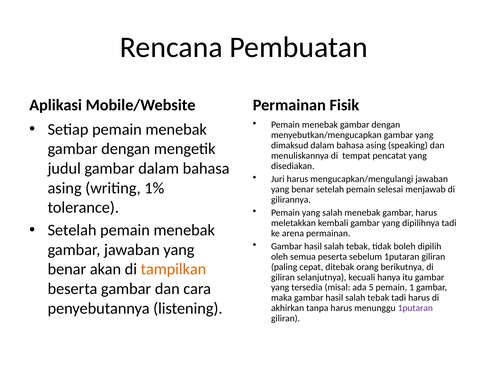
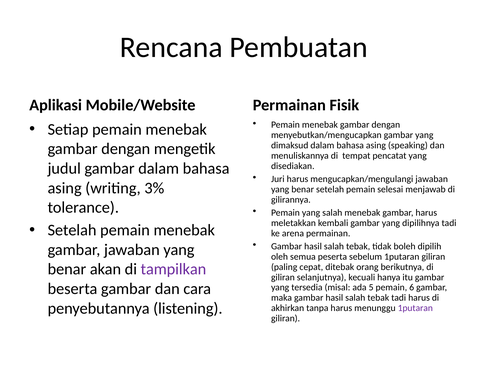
1%: 1% -> 3% (154, 188)
tampilkan colour: orange -> purple (173, 269)
1: 1 -> 6 (412, 288)
